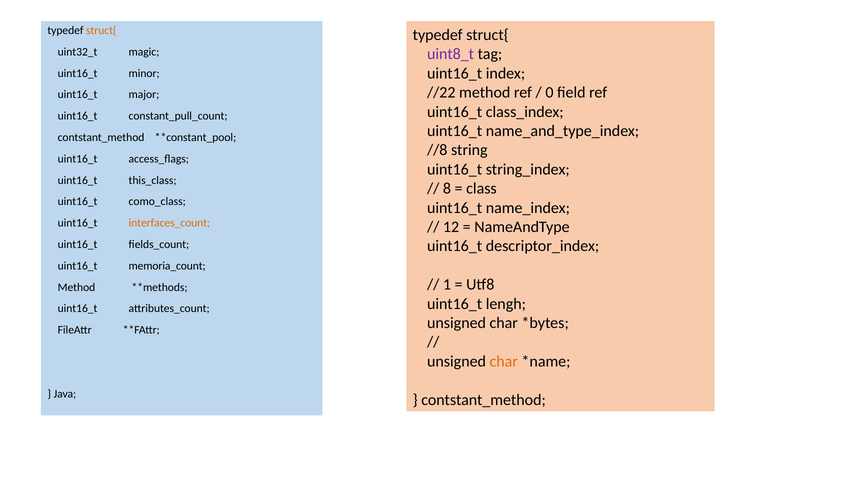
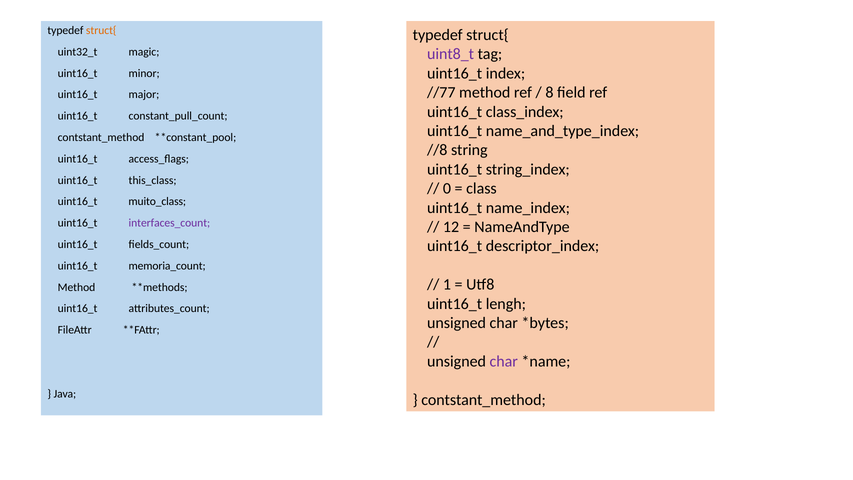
//22: //22 -> //77 (441, 93)
0: 0 -> 8 (549, 93)
8: 8 -> 0 (447, 188)
como_class: como_class -> muito_class (157, 202)
interfaces_count colour: orange -> purple (169, 223)
char colour: orange -> purple (504, 361)
